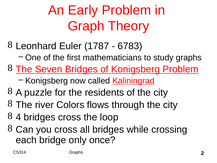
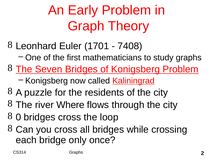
1787: 1787 -> 1701 (97, 46)
6783: 6783 -> 7408 (130, 46)
Colors: Colors -> Where (70, 105)
4: 4 -> 0 (18, 117)
